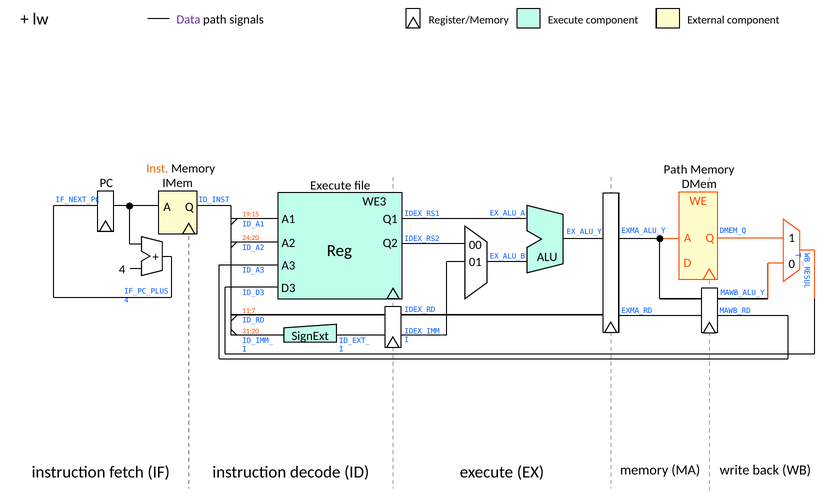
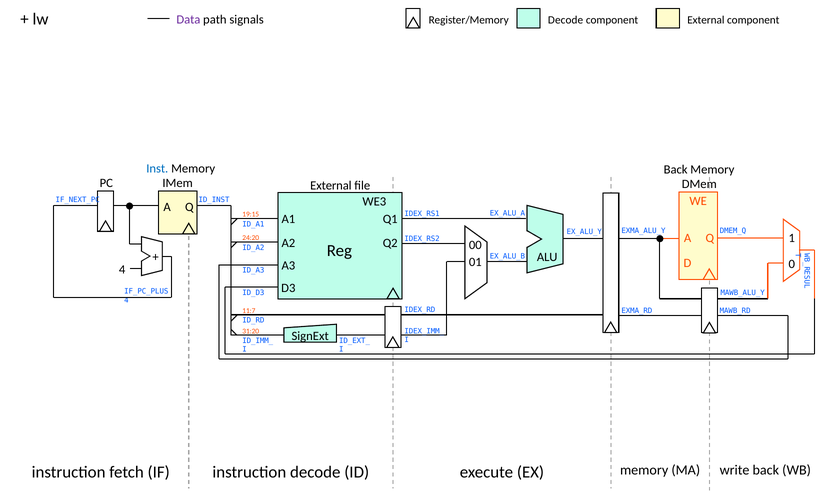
Register/Memory Execute: Execute -> Decode (566, 20)
Inst colour: orange -> blue (157, 169)
Path: Path -> Back (676, 170)
Execute: Execute -> External (331, 186)
